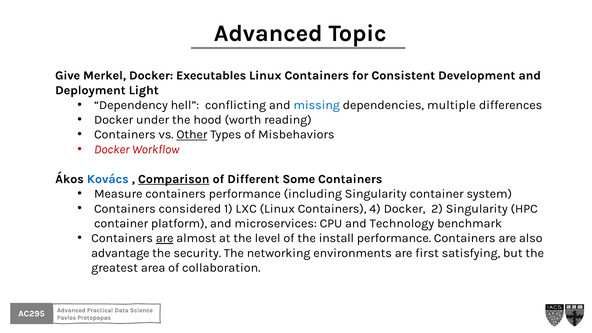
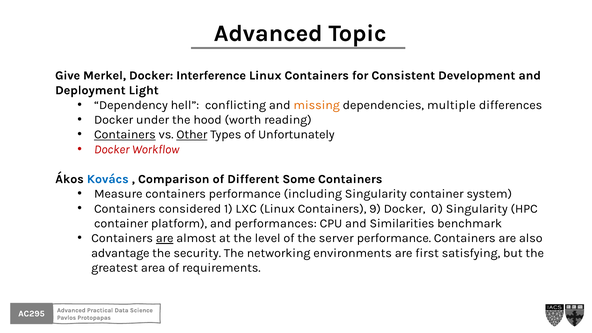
Executables: Executables -> Interference (211, 75)
missing colour: blue -> orange (317, 105)
Containers underline: none -> present (125, 135)
Misbehaviors: Misbehaviors -> Unfortunately (296, 135)
Comparison underline: present -> none (174, 179)
4: 4 -> 9 (375, 209)
2: 2 -> 0 (437, 209)
microservices: microservices -> performances (276, 223)
Technology: Technology -> Similarities (402, 223)
install: install -> server (336, 238)
collaboration: collaboration -> requirements (221, 268)
